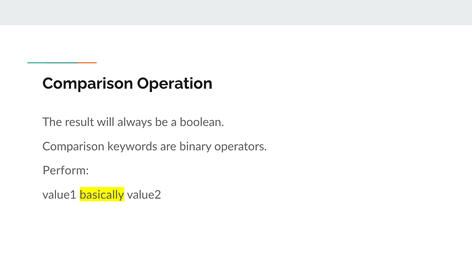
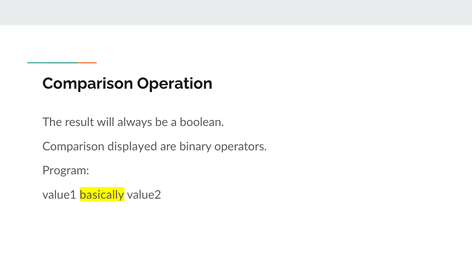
keywords: keywords -> displayed (132, 146)
Perform: Perform -> Program (66, 170)
